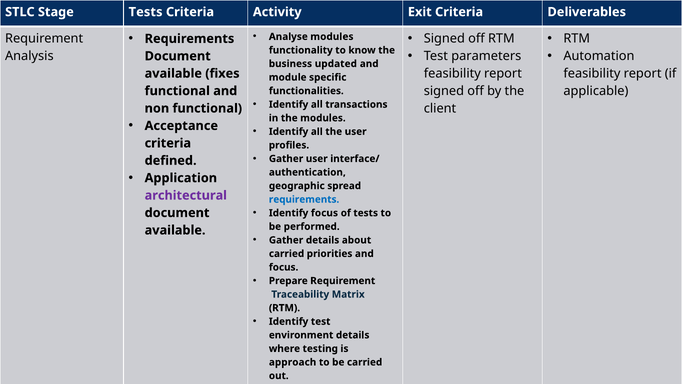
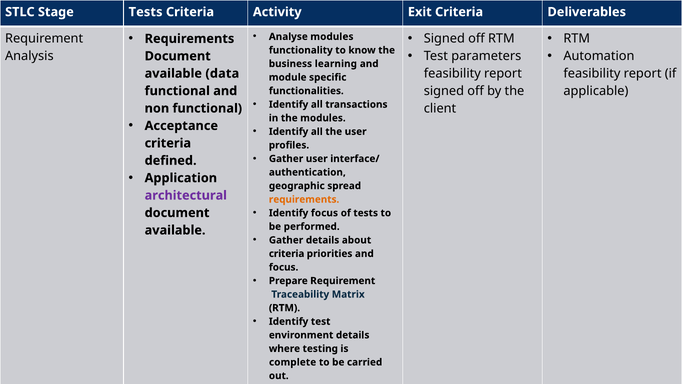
updated: updated -> learning (336, 64)
fixes: fixes -> data (222, 73)
requirements colour: blue -> orange (304, 199)
carried: carried -> criteria (287, 253)
approach: approach -> complete (293, 362)
